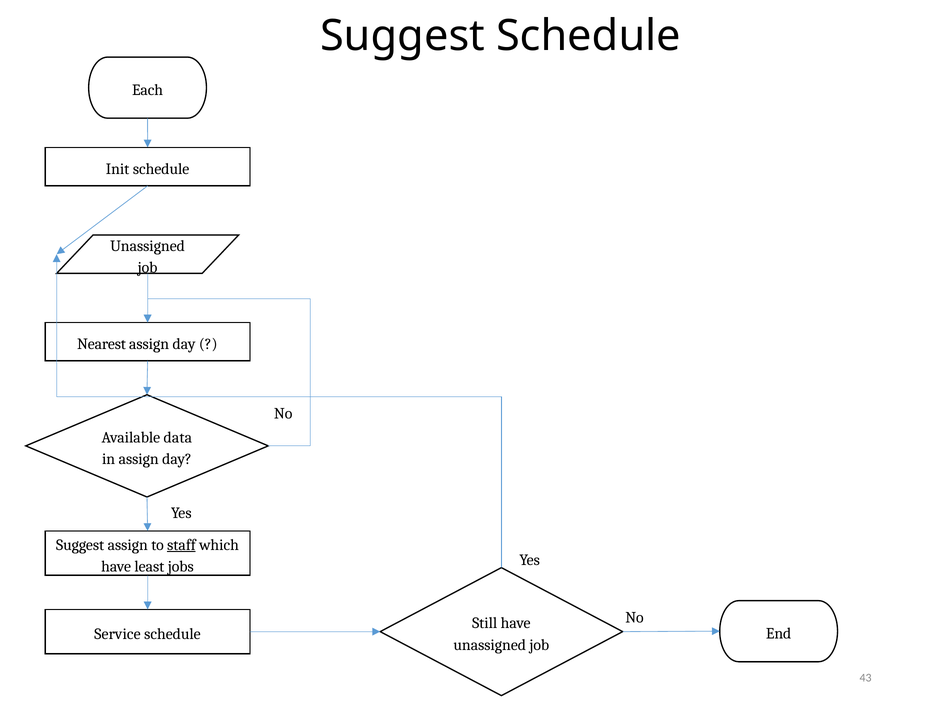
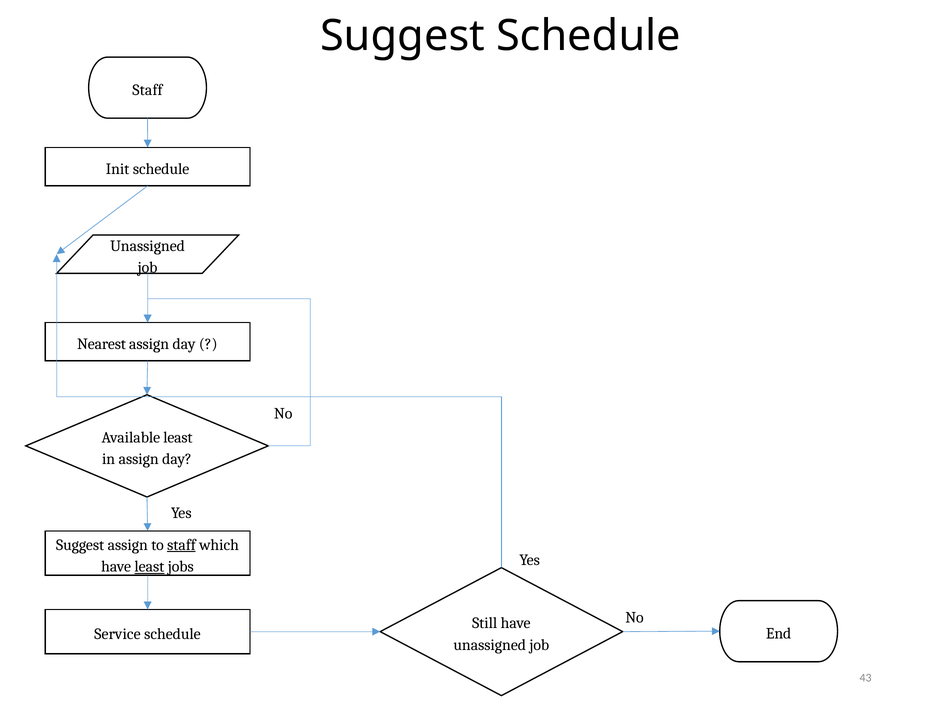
Each: Each -> Staff (147, 90)
Available data: data -> least (178, 437)
least underline: none -> present (149, 566)
